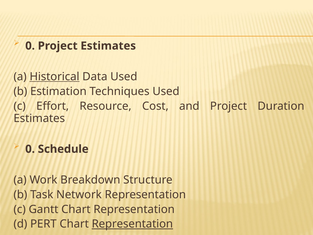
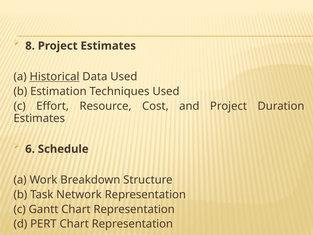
0: 0 -> 8 (30, 46)
0: 0 -> 6 (30, 149)
Representation underline: present -> none (132, 224)
